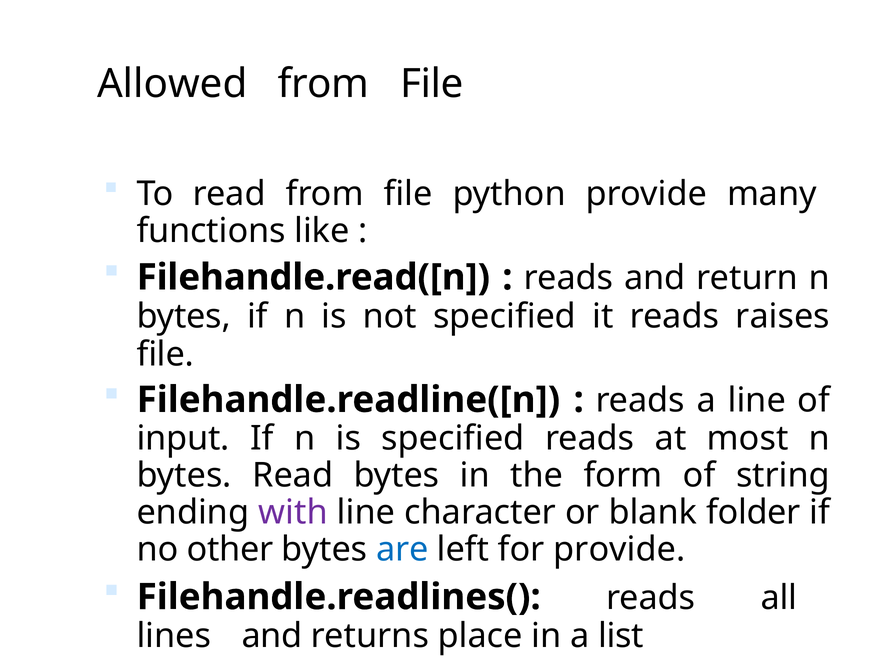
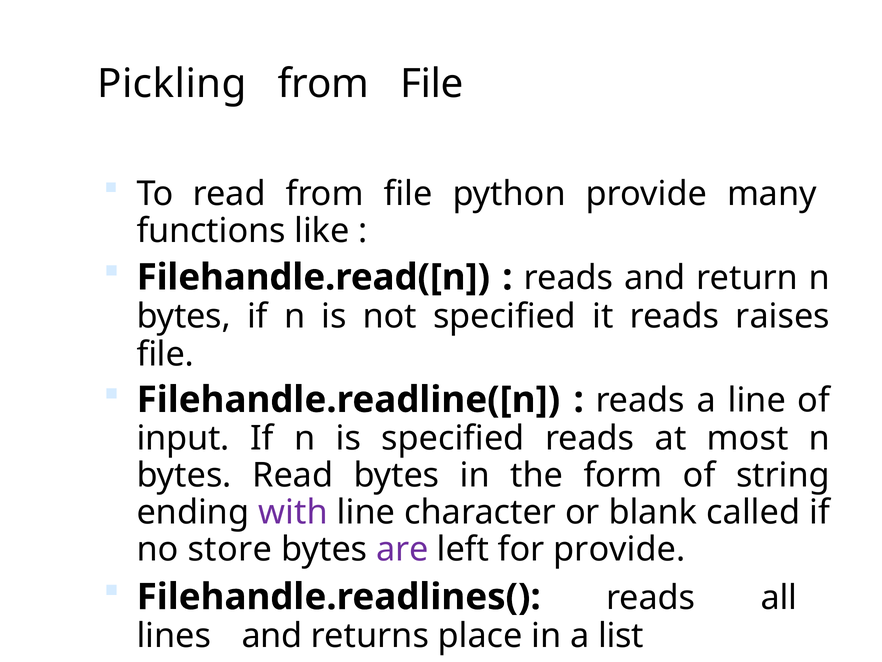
Allowed: Allowed -> Pickling (172, 84)
folder: folder -> called (753, 512)
other: other -> store (230, 549)
are colour: blue -> purple (402, 549)
